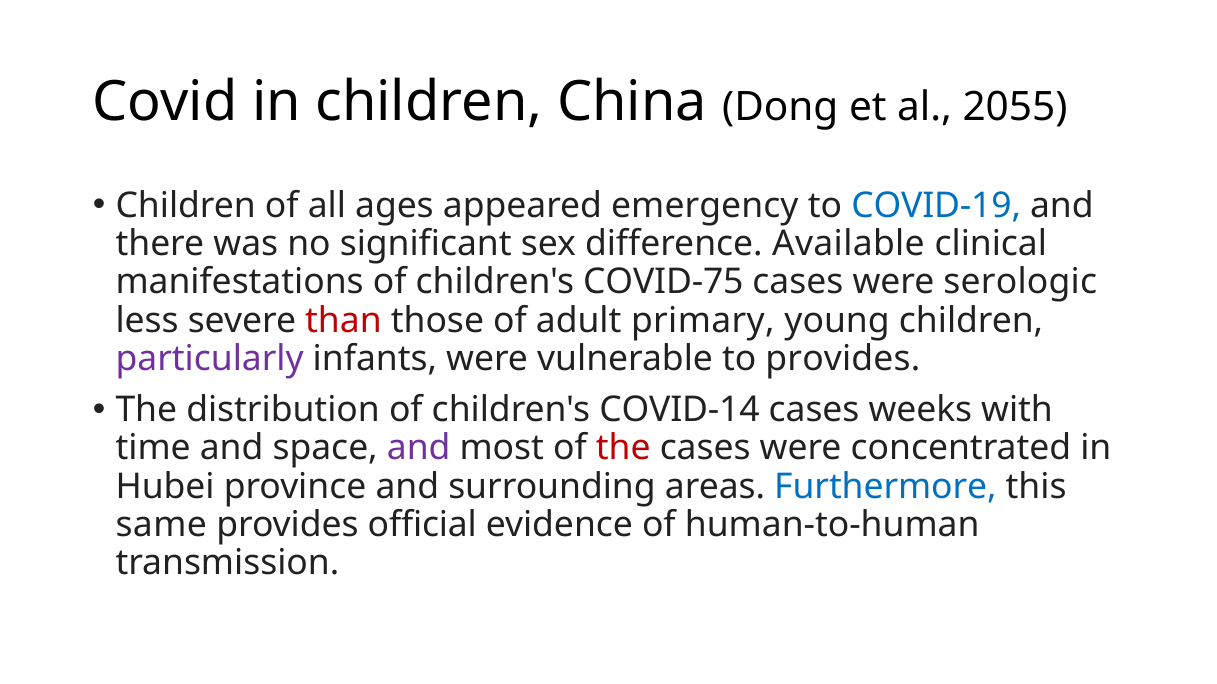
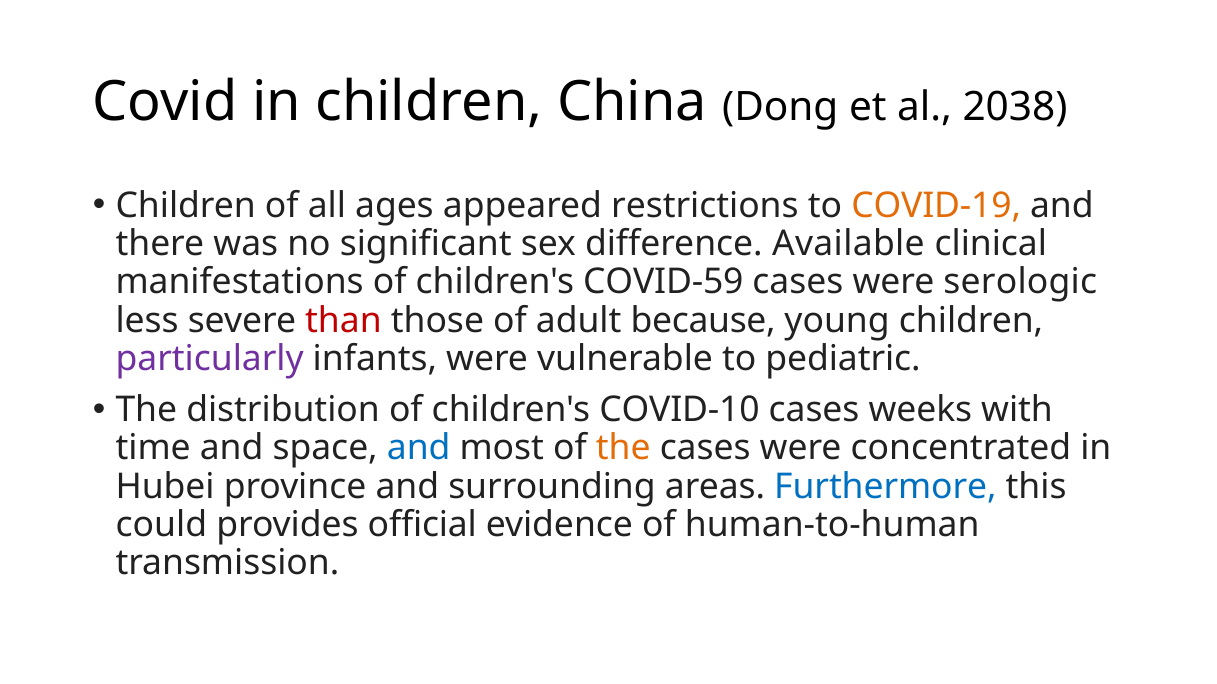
2055: 2055 -> 2038 (1015, 107)
emergency: emergency -> restrictions (705, 206)
COVID-19 colour: blue -> orange (936, 206)
COVID-75: COVID-75 -> COVID-59 (663, 282)
primary: primary -> because (703, 321)
to provides: provides -> pediatric (843, 359)
COVID-14: COVID-14 -> COVID-10 (679, 410)
and colour: purple -> blue (419, 448)
the colour: red -> orange (623, 448)
same: same -> could (161, 525)
